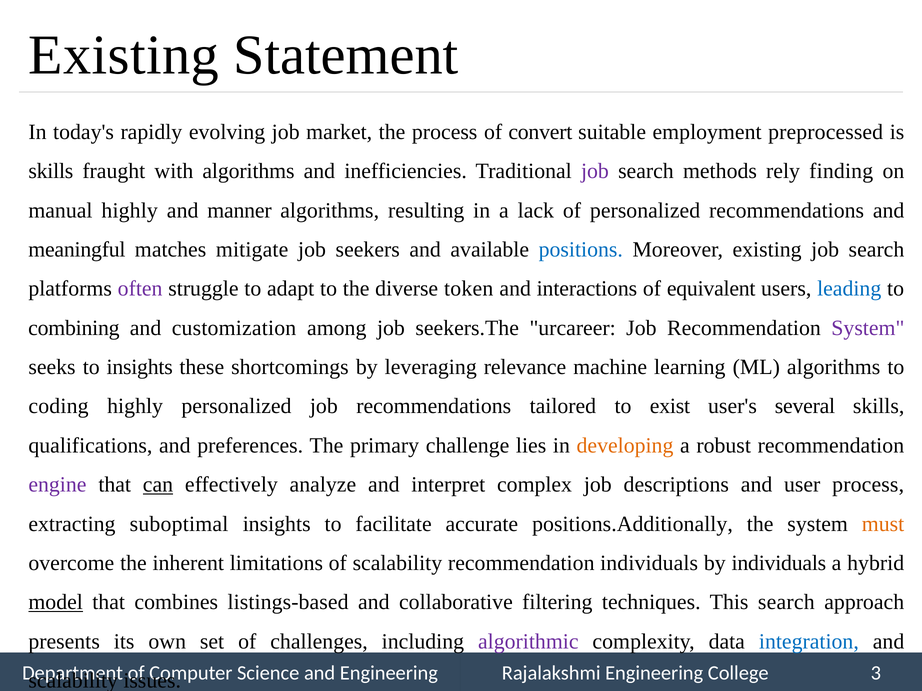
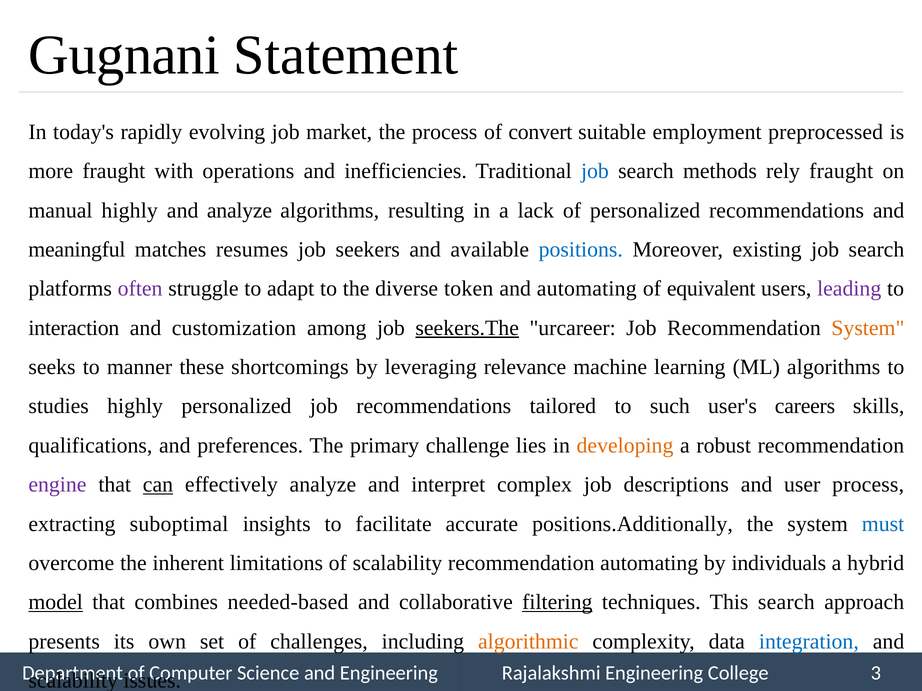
Existing: Existing -> Gugnani (124, 55)
skills: skills -> more (51, 171)
with algorithms: algorithms -> operations (248, 171)
job colour: purple -> blue (595, 171)
rely finding: finding -> fraught (841, 171)
and manner: manner -> analyze (239, 211)
mitigate: mitigate -> resumes (252, 250)
and interactions: interactions -> automating (587, 289)
leading colour: blue -> purple (849, 289)
combining: combining -> interaction (74, 328)
seekers.The underline: none -> present (467, 328)
System colour: purple -> orange (868, 328)
to insights: insights -> manner (140, 367)
coding: coding -> studies (59, 407)
exist: exist -> such (670, 407)
several: several -> careers (805, 407)
must colour: orange -> blue (883, 524)
recommendation individuals: individuals -> automating (649, 563)
listings-based: listings-based -> needed-based (288, 603)
filtering underline: none -> present (557, 603)
algorithmic colour: purple -> orange (528, 642)
